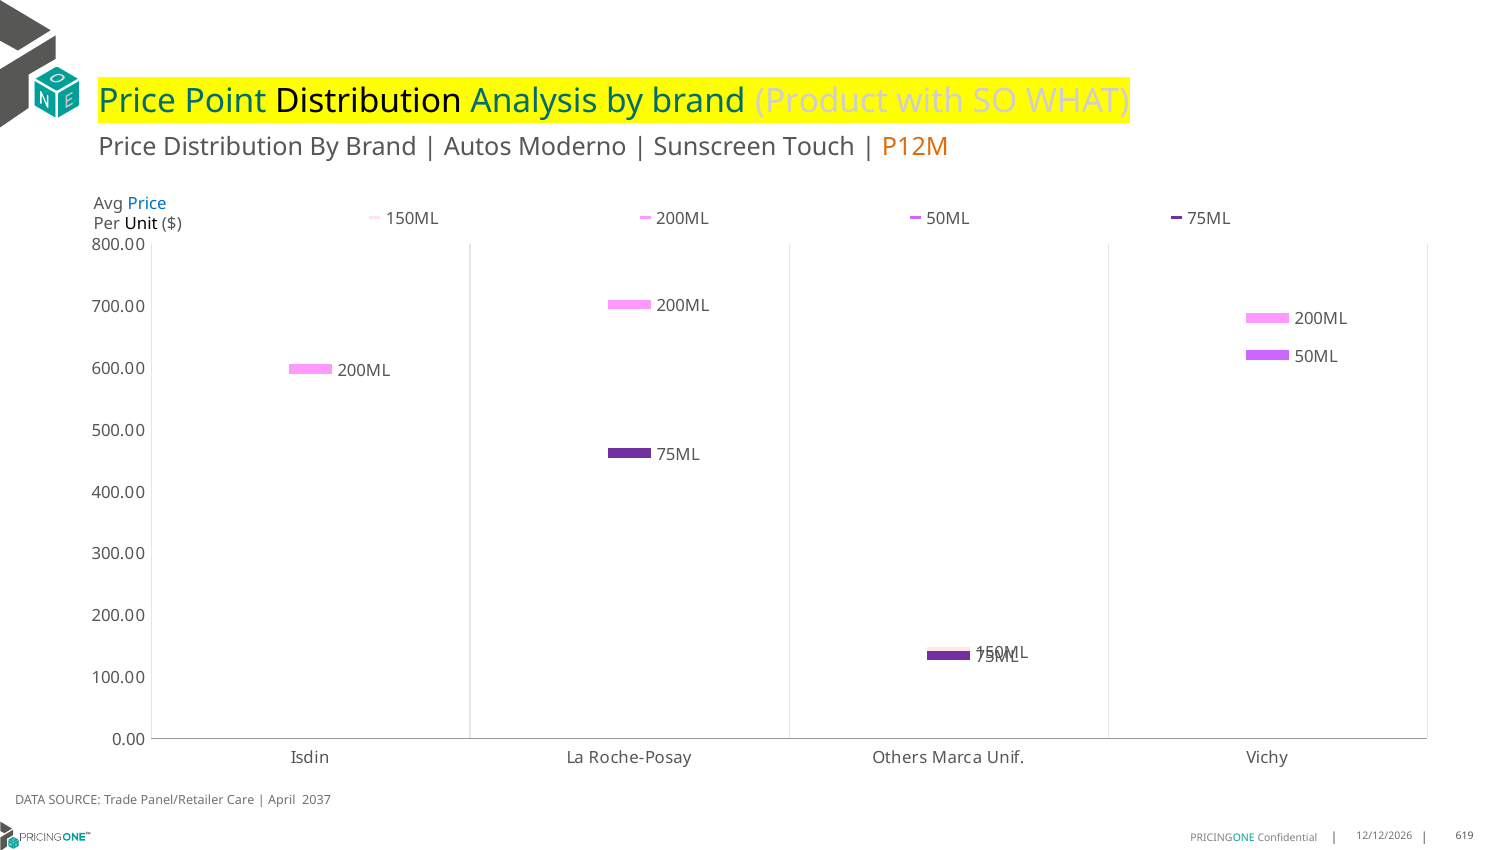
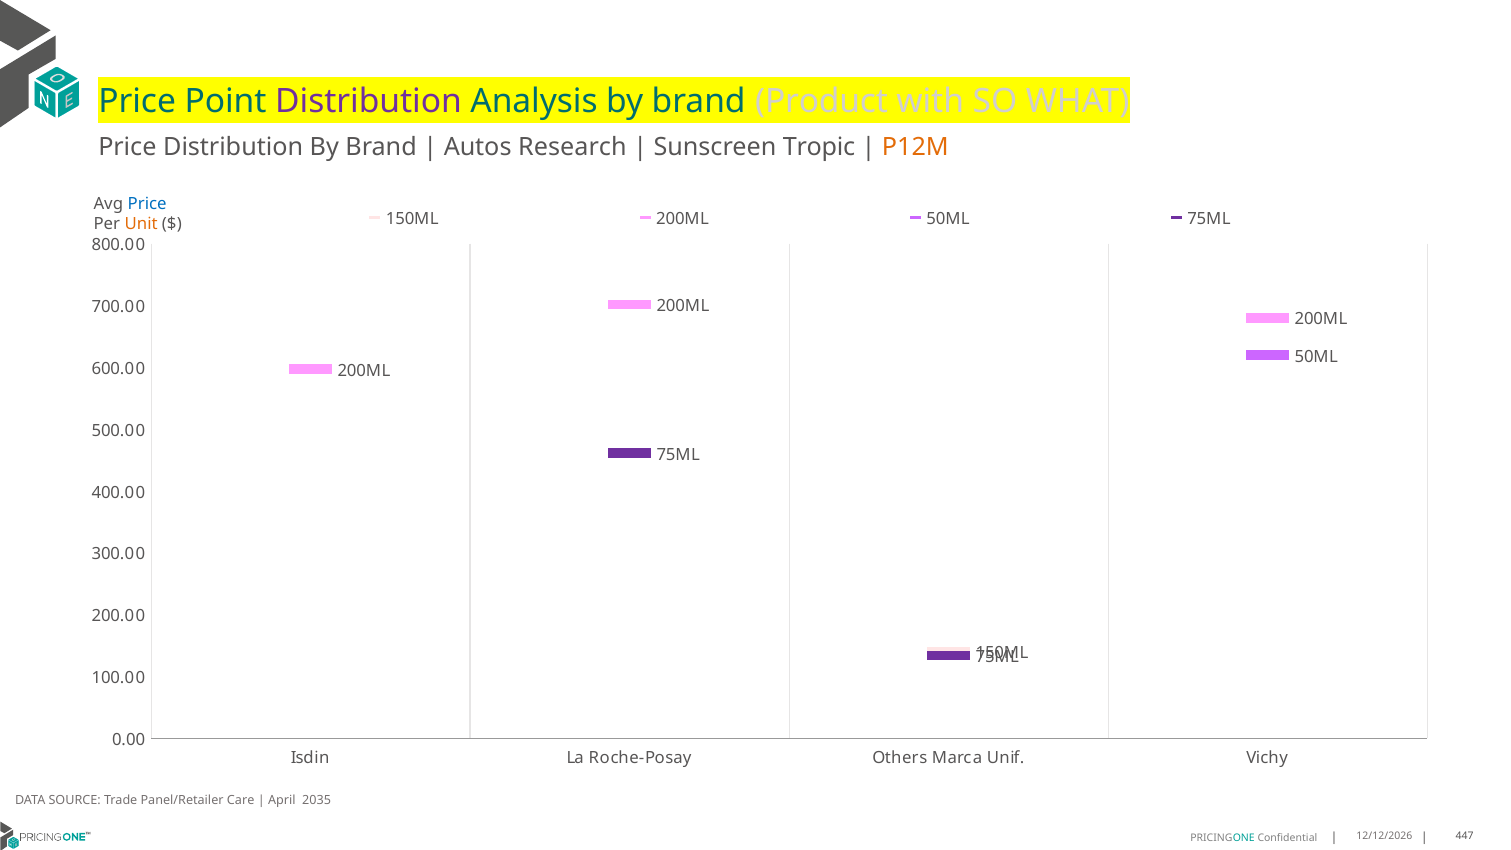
Distribution colour: black -> purple (368, 102)
Moderno: Moderno -> Research (572, 147)
Touch: Touch -> Tropic (819, 147)
Unit colour: black -> orange (141, 224)
2037: 2037 -> 2035 (317, 801)
619: 619 -> 447 (1465, 836)
